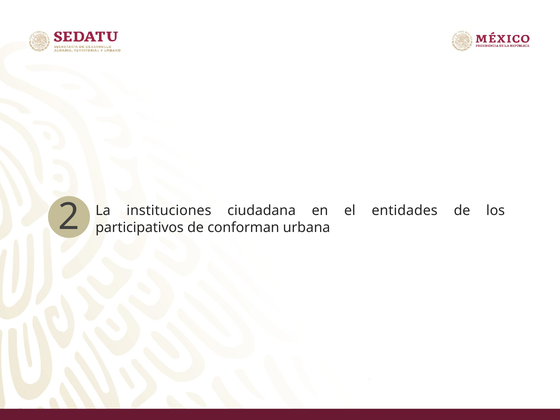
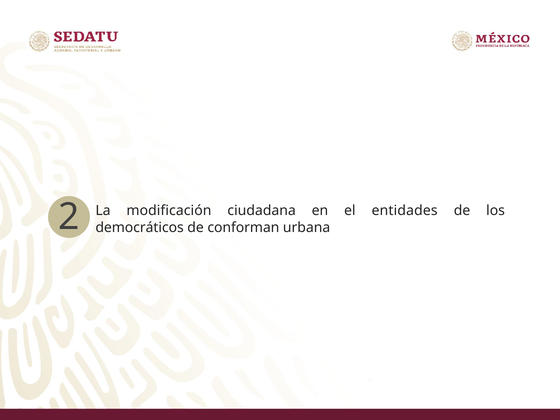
instituciones: instituciones -> modificación (169, 211)
participativos: participativos -> democráticos (140, 227)
